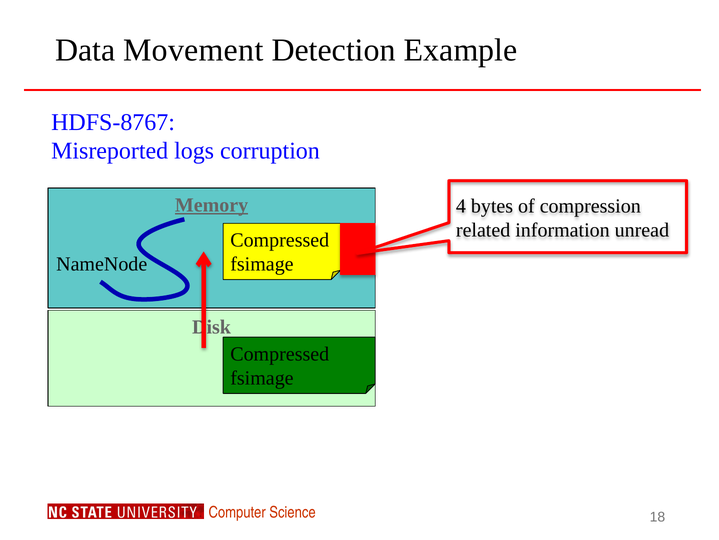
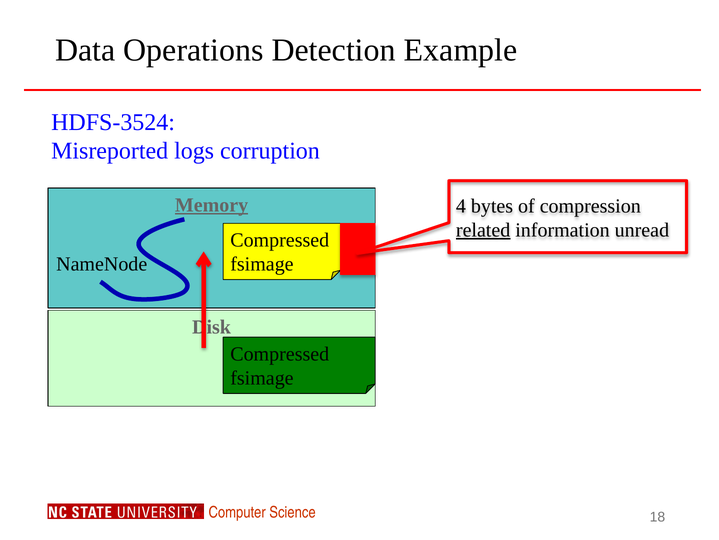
Movement: Movement -> Operations (193, 50)
HDFS-8767: HDFS-8767 -> HDFS-3524 (113, 122)
related underline: none -> present (483, 230)
